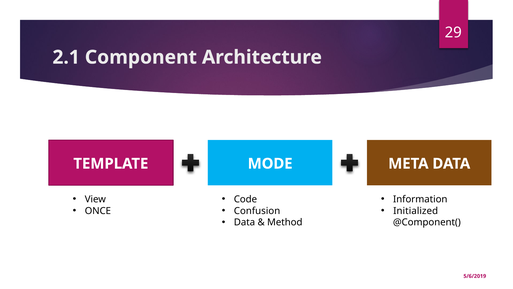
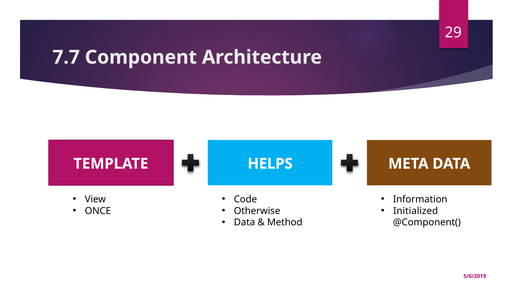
2.1: 2.1 -> 7.7 (66, 57)
MODE: MODE -> HELPS (270, 163)
Confusion: Confusion -> Otherwise (257, 211)
